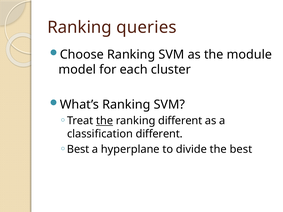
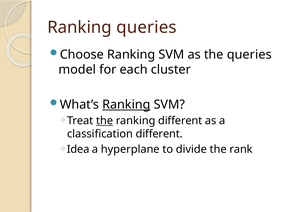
the module: module -> queries (249, 55)
Ranking underline: none -> present (126, 105)
Best: Best -> Idea (78, 149)
the best: best -> rank (241, 149)
